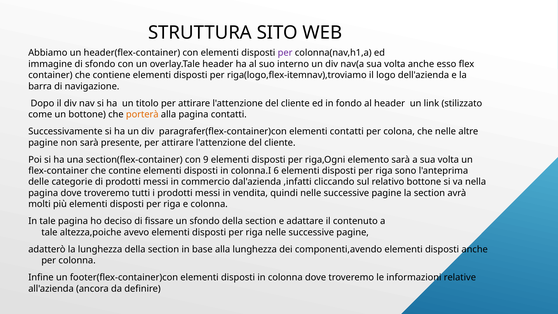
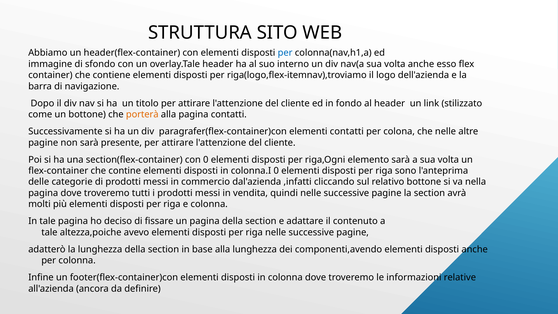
per colour: purple -> blue (285, 53)
con 9: 9 -> 0 (206, 160)
colonna.I 6: 6 -> 0 (276, 171)
un sfondo: sfondo -> pagina (205, 221)
